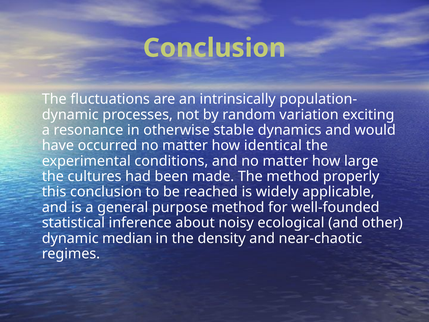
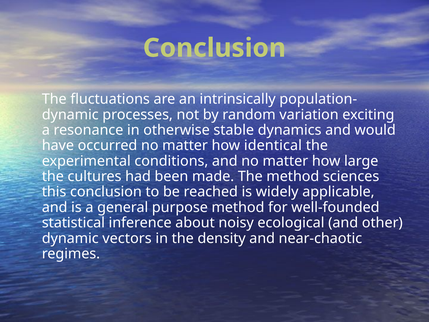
properly: properly -> sciences (351, 176)
median: median -> vectors (127, 238)
